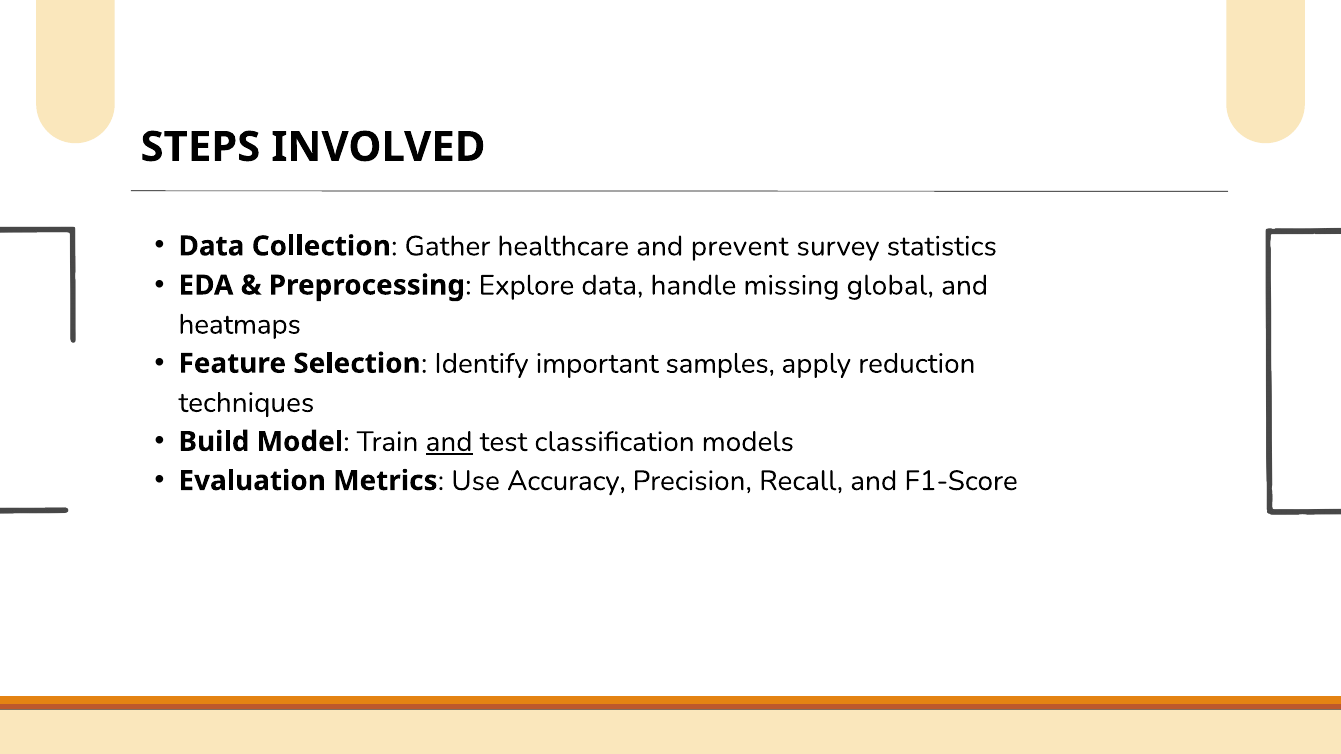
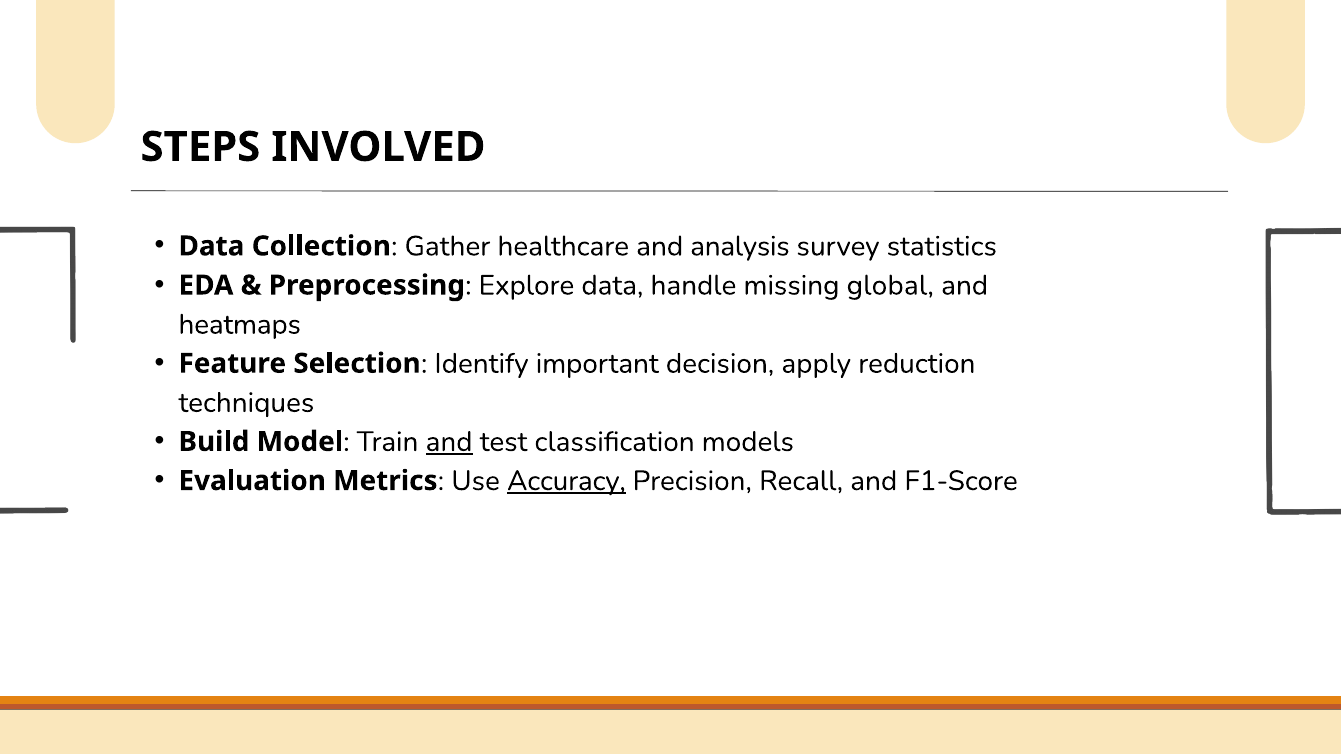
prevent: prevent -> analysis (740, 246)
samples: samples -> decision (720, 364)
Accuracy underline: none -> present (566, 481)
